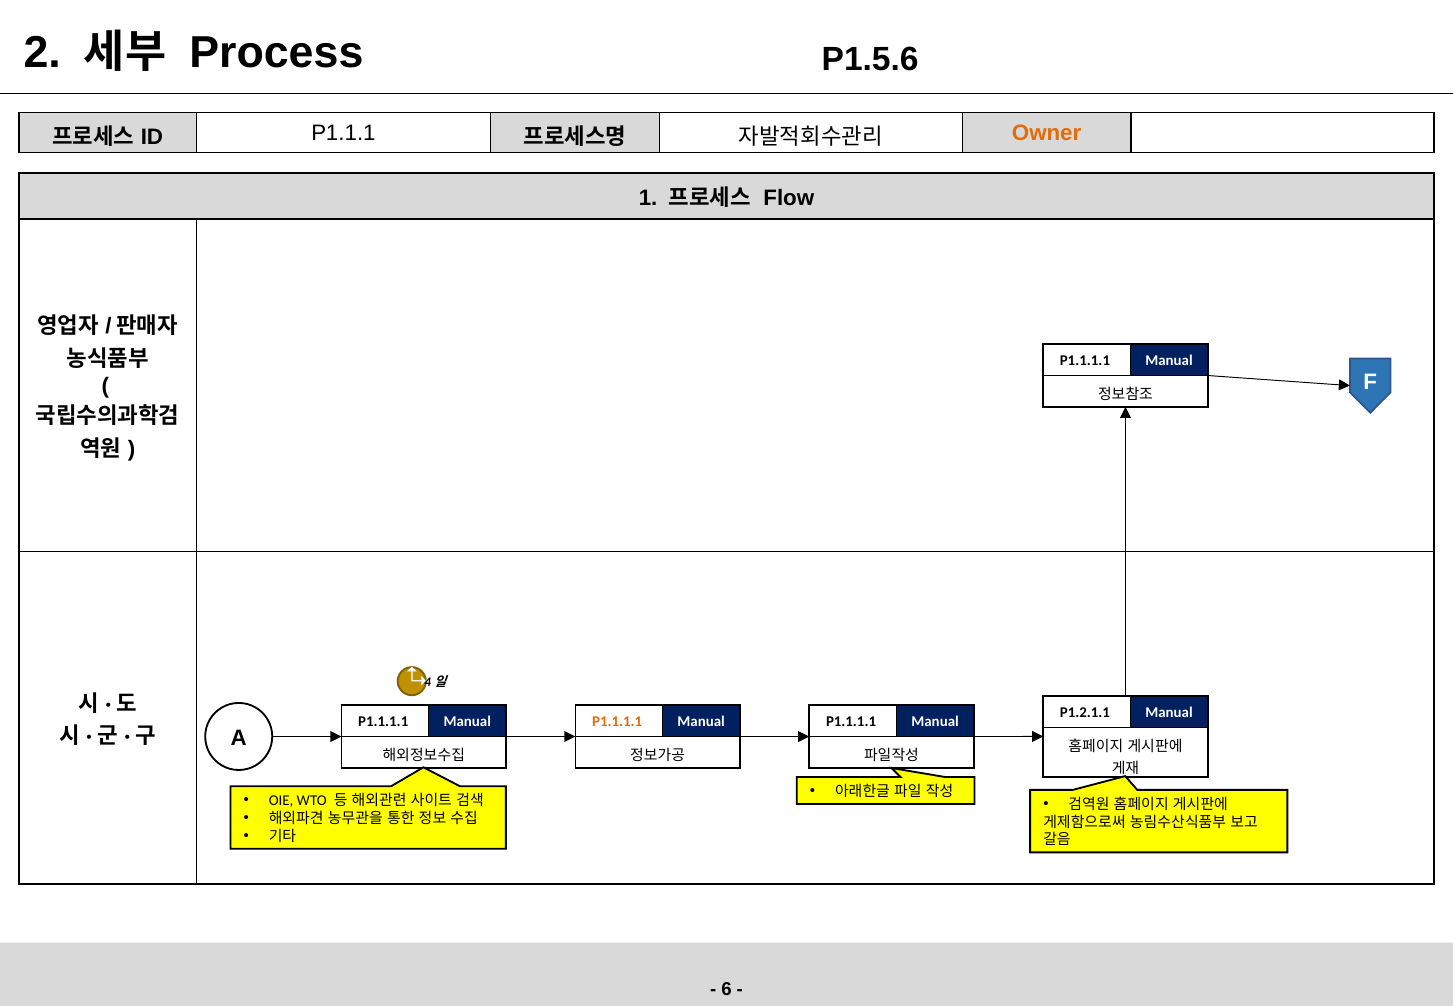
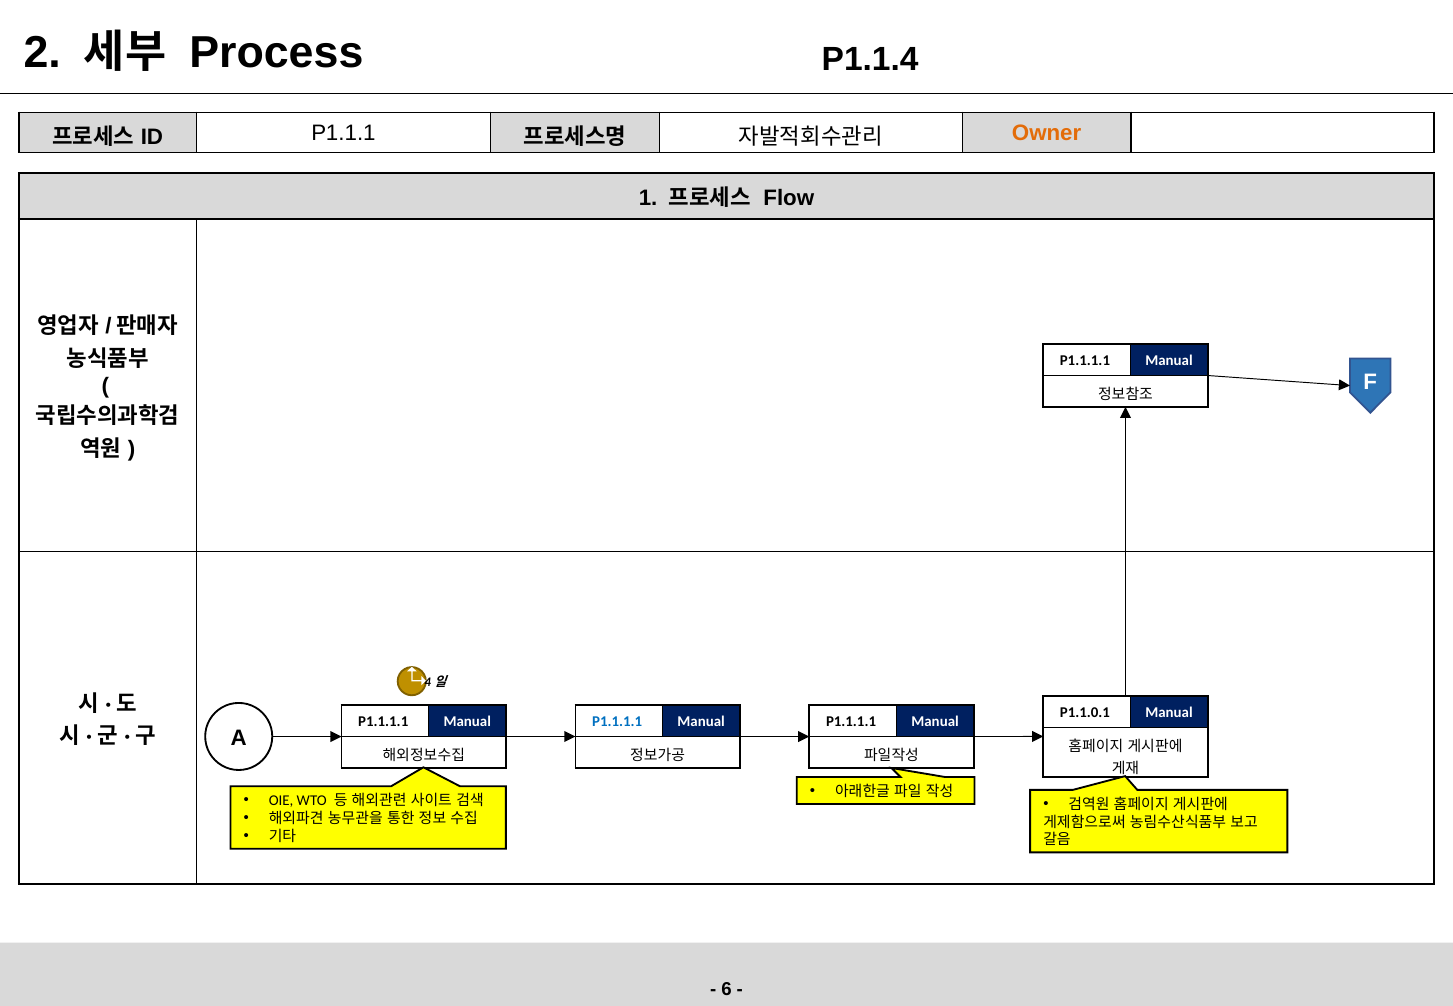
P1.5.6: P1.5.6 -> P1.1.4 (870, 60)
P1.2.1.1: P1.2.1.1 -> P1.1.0.1 (1085, 712)
P1.1.1.1 colour: orange -> blue (617, 721)
